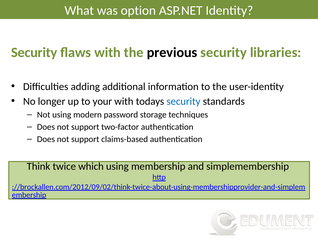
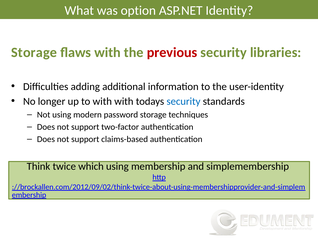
Security: Security -> Storage (34, 53)
previous colour: black -> red (172, 53)
to your: your -> with (102, 102)
